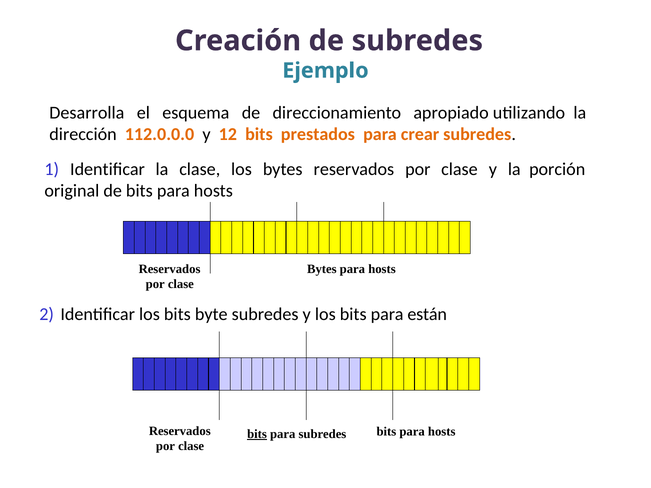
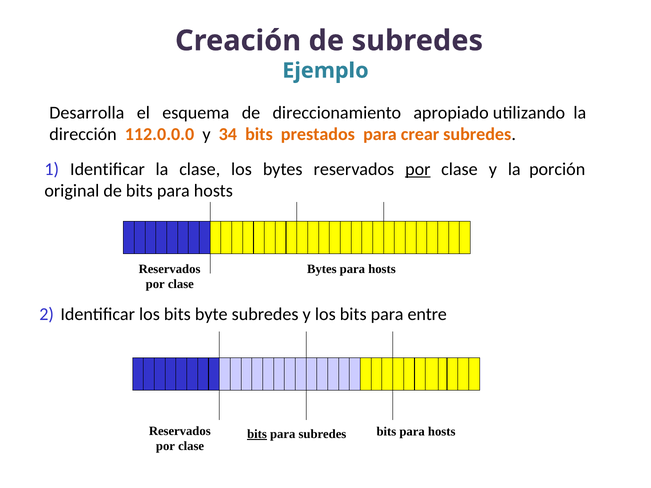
12: 12 -> 34 (228, 134)
por underline: none -> present (418, 169)
están: están -> entre (427, 314)
